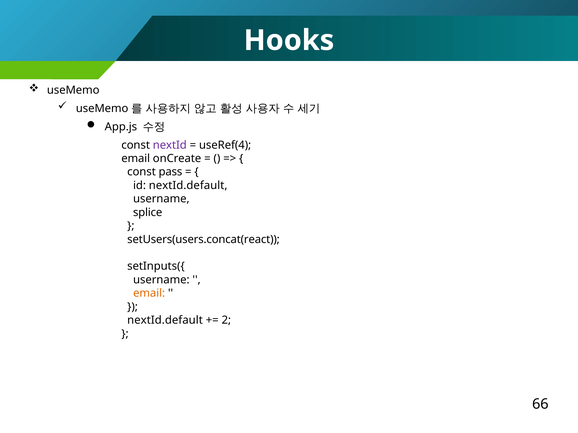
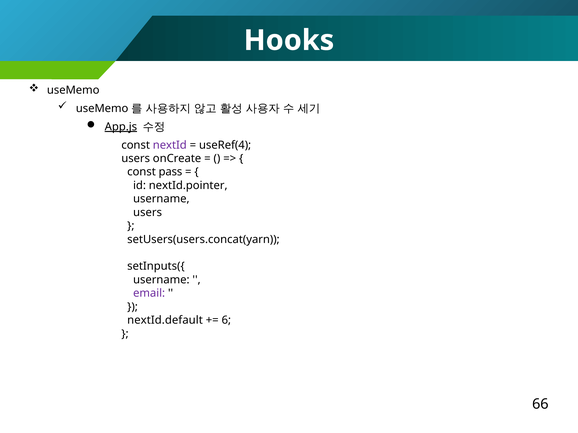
App.js underline: none -> present (121, 127)
email: email -> users (136, 159)
id nextId.default: nextId.default -> nextId.pointer (188, 186)
splice: splice -> users (148, 213)
setUsers(users.concat(react: setUsers(users.concat(react -> setUsers(users.concat(yarn (203, 240)
email colour: orange -> purple (149, 294)
2: 2 -> 6 (226, 321)
